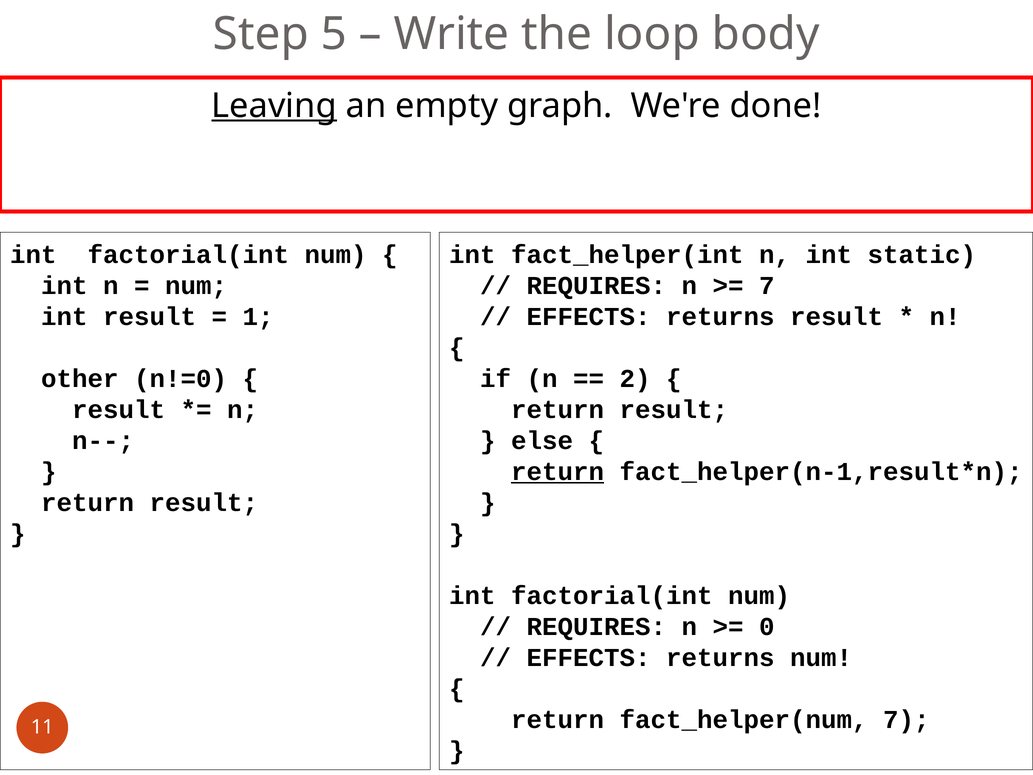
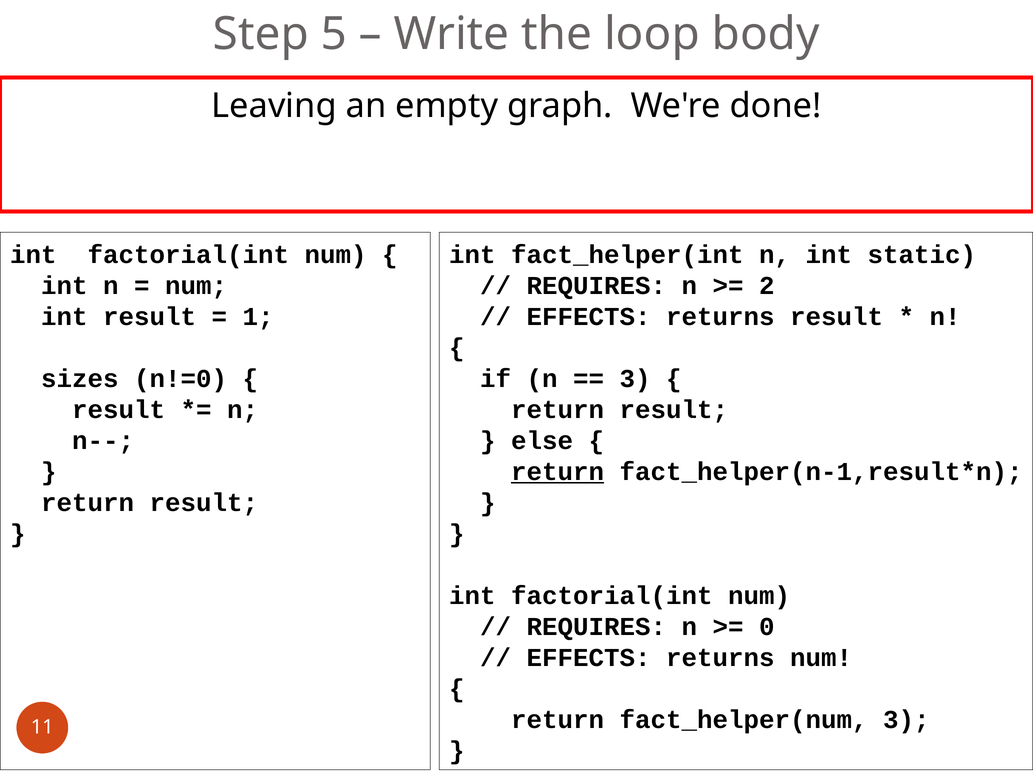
Leaving underline: present -> none (274, 106)
7: 7 -> 2 (767, 286)
other: other -> sizes (80, 379)
2: 2 -> 3 (635, 379)
fact_helper(num 7: 7 -> 3 (906, 720)
